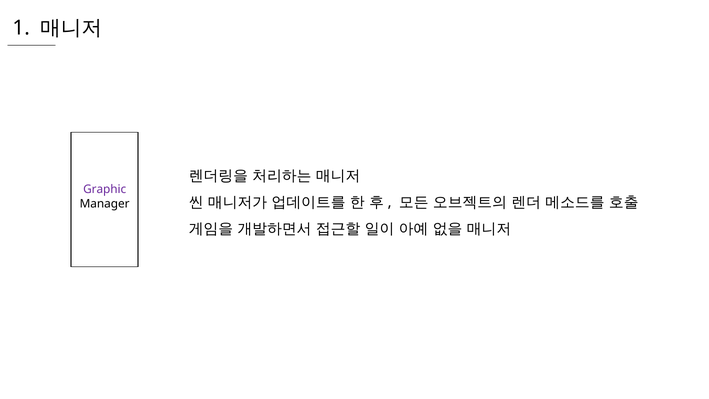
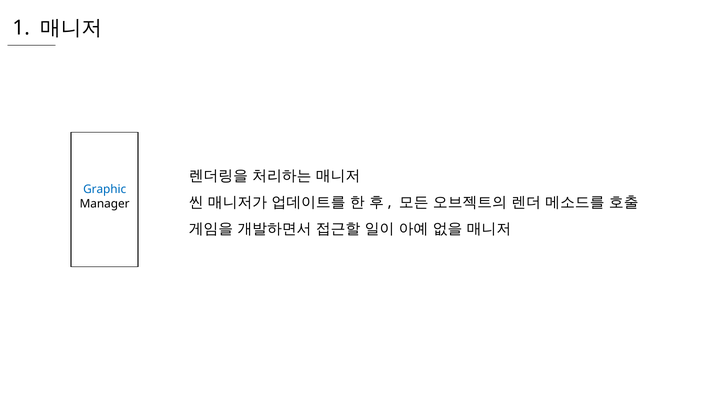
Graphic colour: purple -> blue (105, 189)
